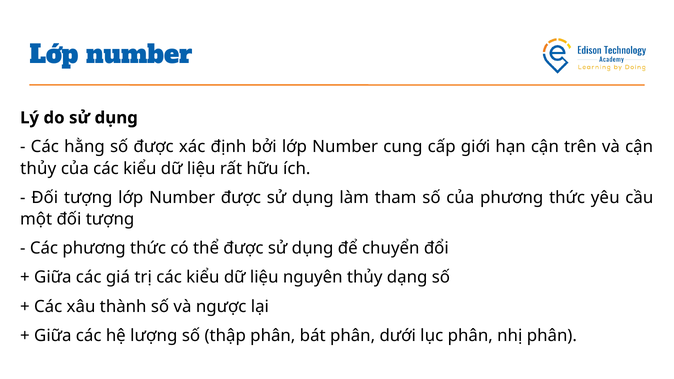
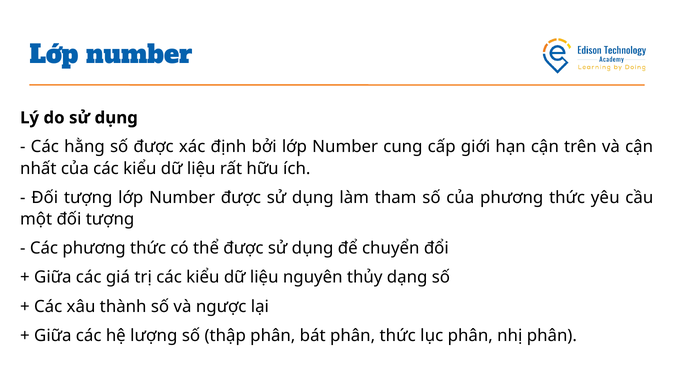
thủy: thủy -> nhất (38, 169)
phân dưới: dưới -> thức (398, 336)
